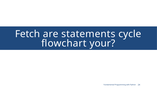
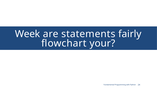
Fetch: Fetch -> Week (28, 34)
cycle: cycle -> fairly (130, 34)
